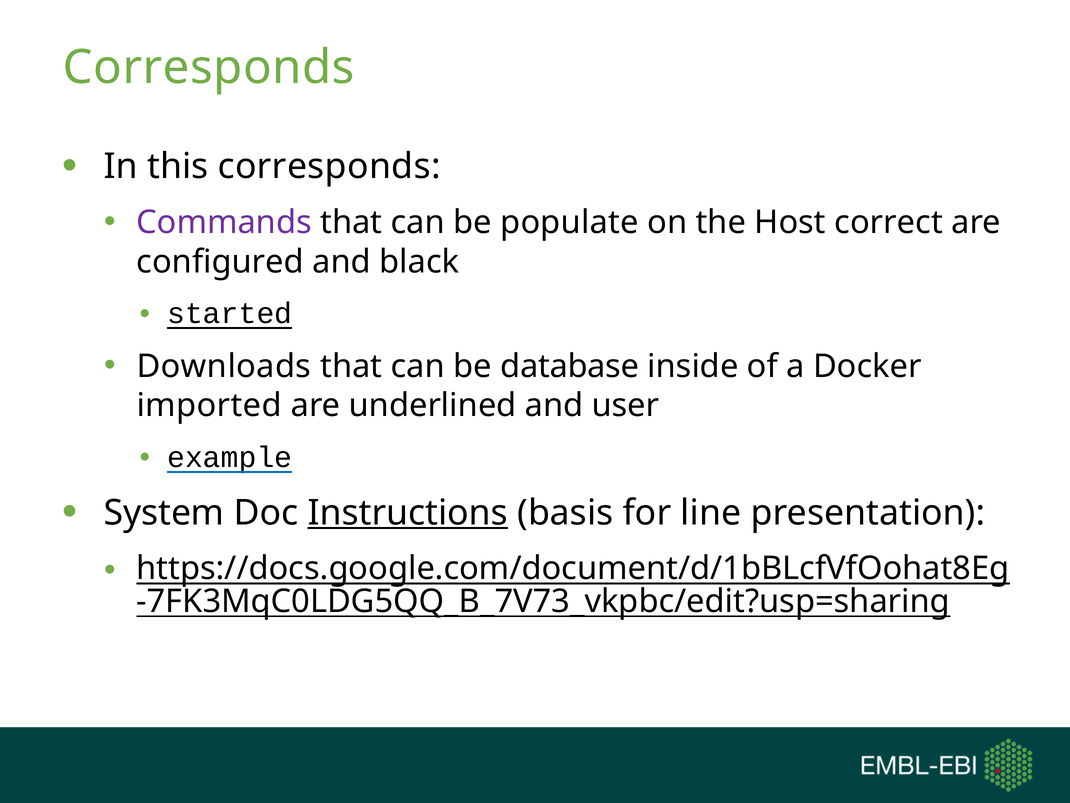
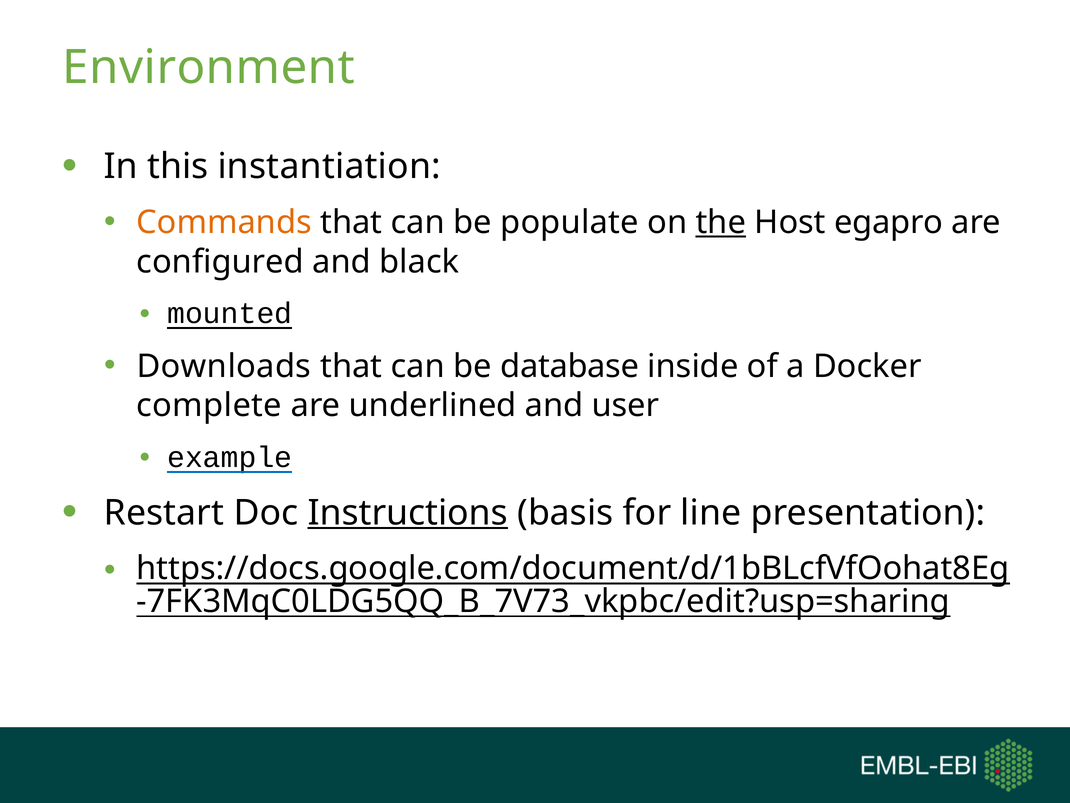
Corresponds: Corresponds -> Environment (209, 68)
this corresponds: corresponds -> instantiation (329, 167)
Commands colour: purple -> orange (224, 222)
the underline: none -> present (721, 222)
correct: correct -> egapro (889, 222)
started: started -> mounted (230, 313)
imported: imported -> complete (209, 405)
System: System -> Restart (164, 512)
